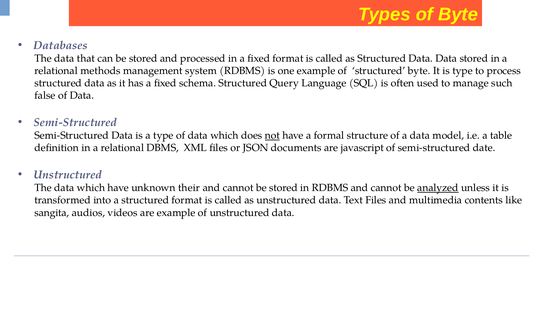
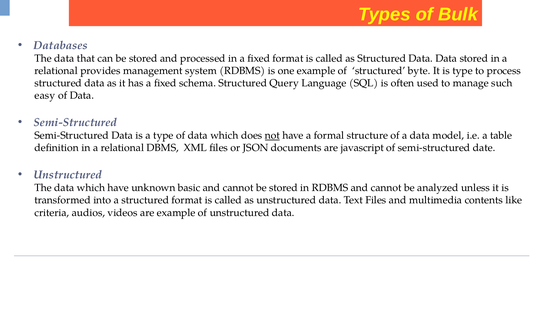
of Byte: Byte -> Bulk (458, 14)
methods: methods -> provides (100, 71)
false: false -> easy (45, 95)
their: their -> basic (189, 188)
analyzed underline: present -> none (438, 188)
sangita: sangita -> criteria (52, 213)
